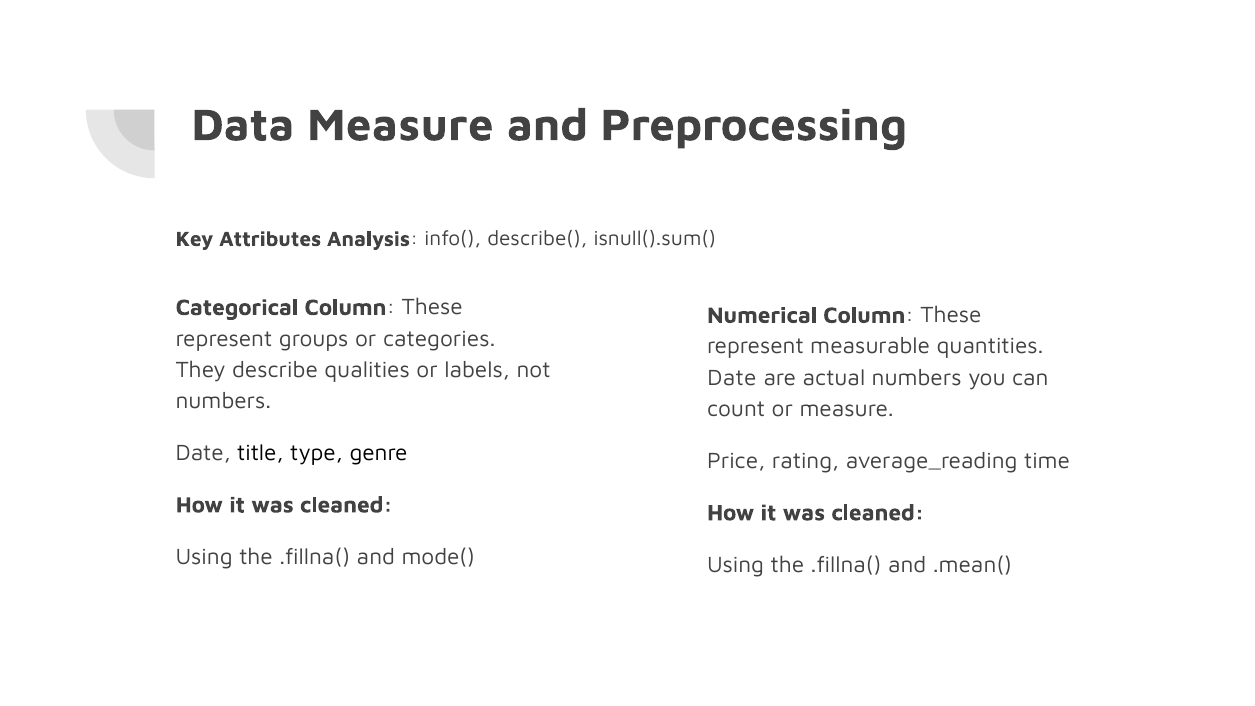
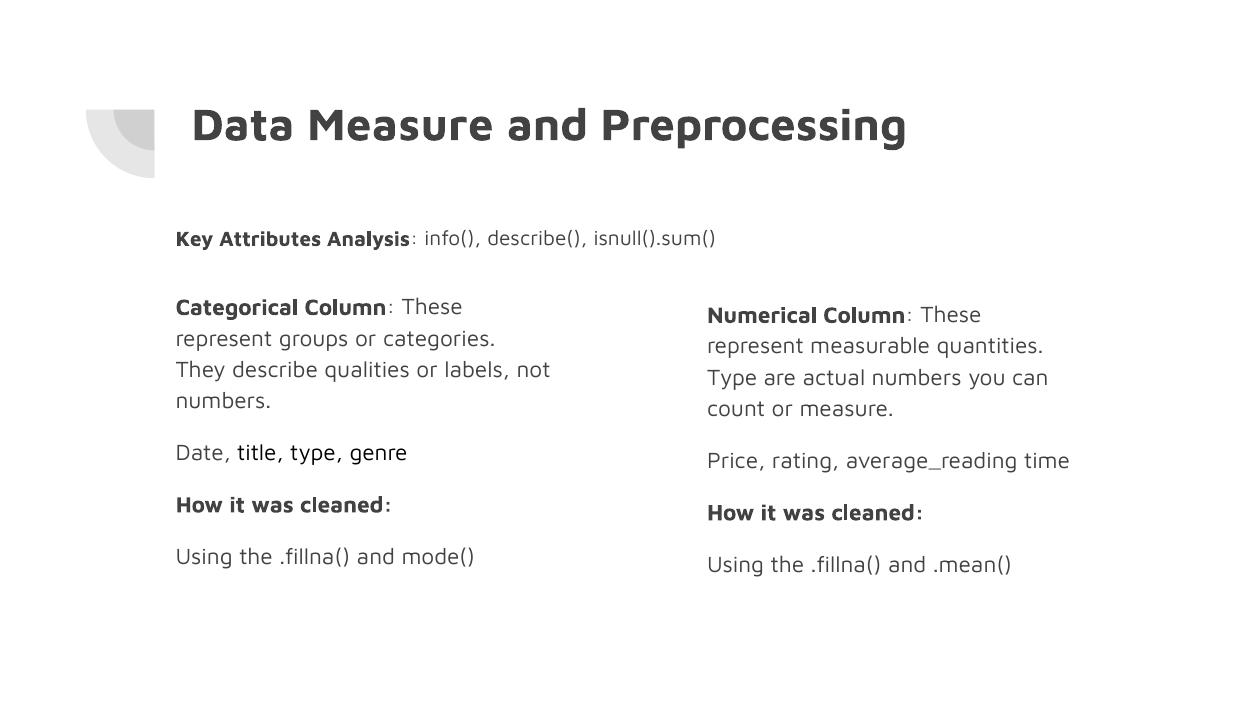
Date: Date -> Type (732, 378)
